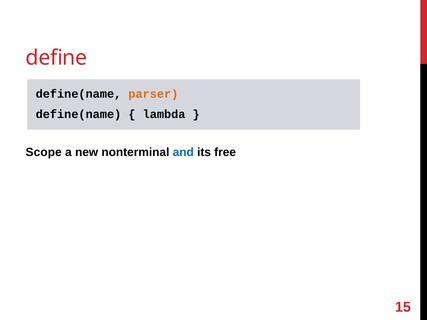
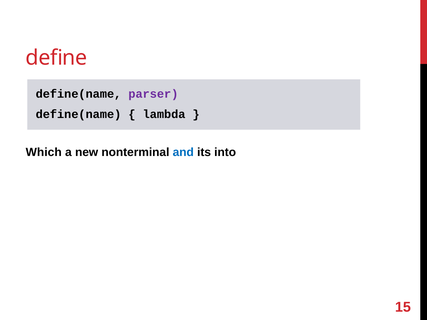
parser colour: orange -> purple (153, 94)
Scope: Scope -> Which (44, 152)
free: free -> into (225, 152)
